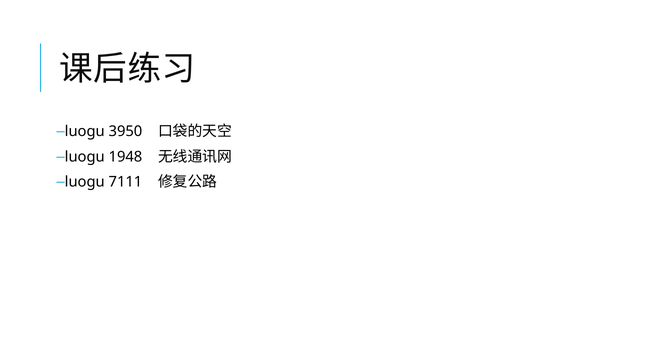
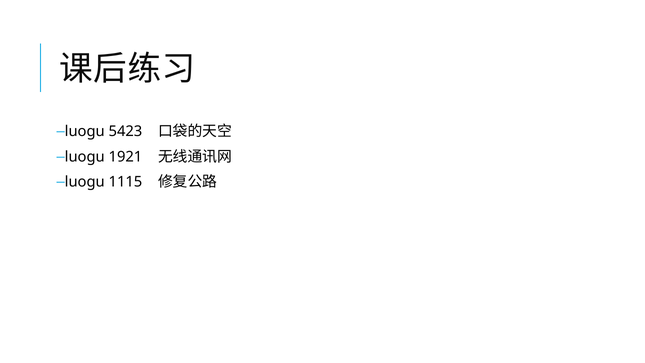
3950: 3950 -> 5423 (125, 131)
1948: 1948 -> 1921 (125, 157)
7111: 7111 -> 1115 (125, 182)
